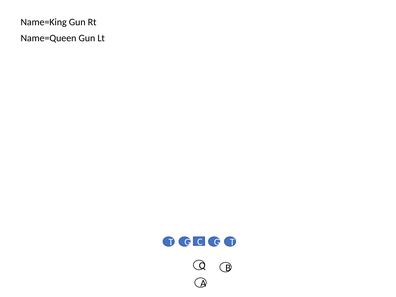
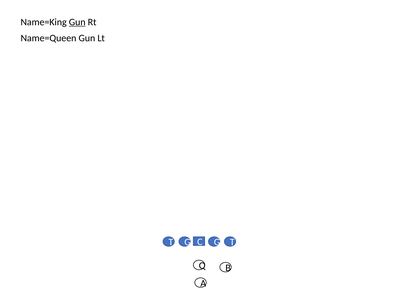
Gun underline: none -> present (77, 22)
